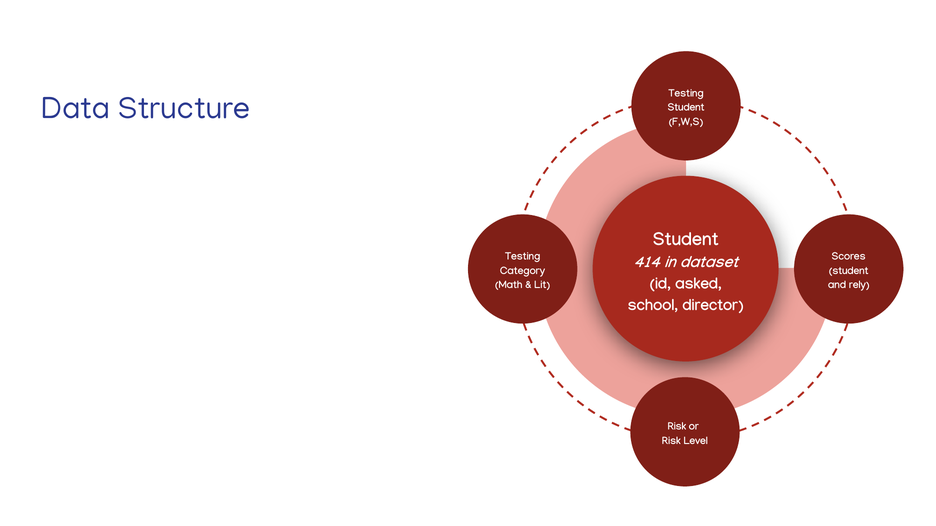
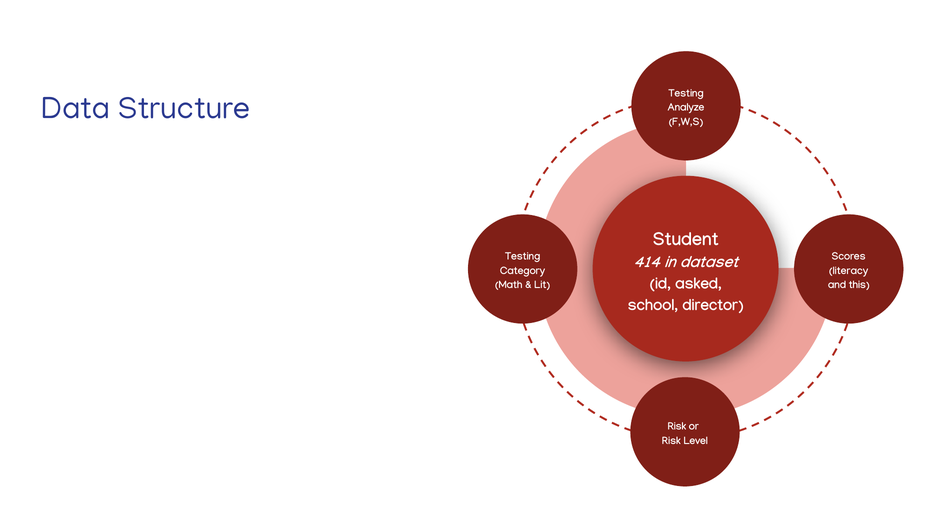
Student: Student -> Analyze (686, 108)
student: student -> literacy (849, 271)
rely: rely -> this (859, 285)
